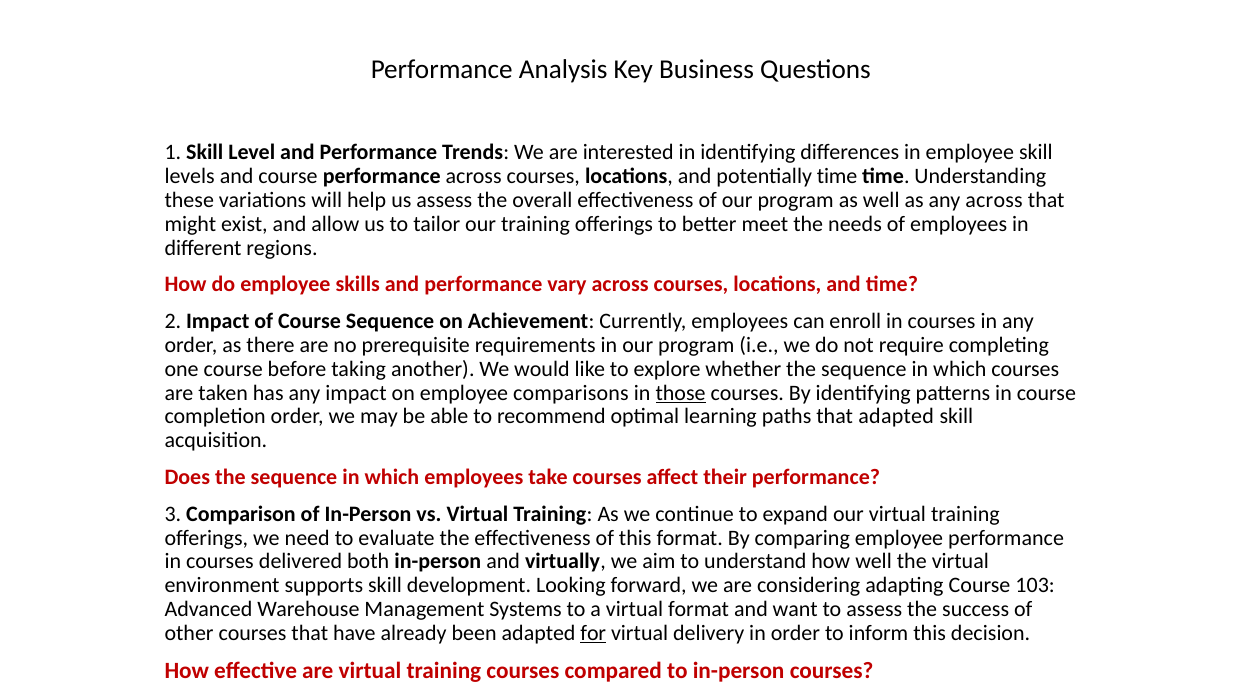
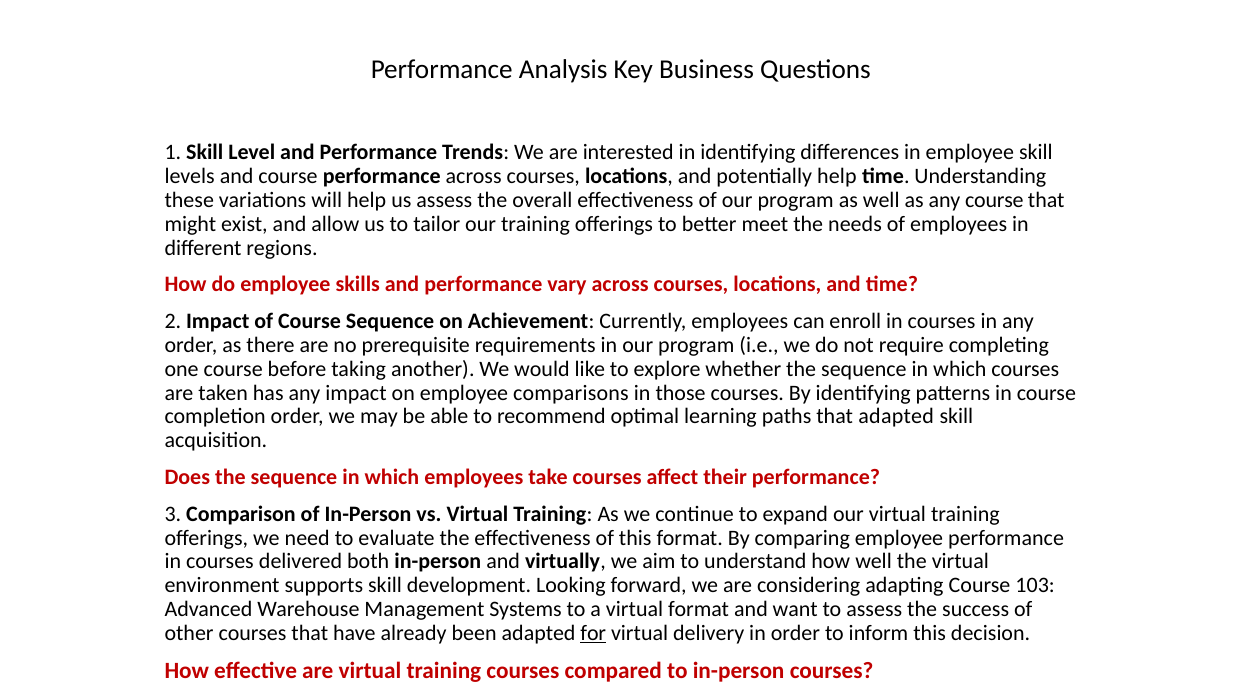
potentially time: time -> help (837, 176)
any across: across -> course (994, 200)
those underline: present -> none (681, 393)
